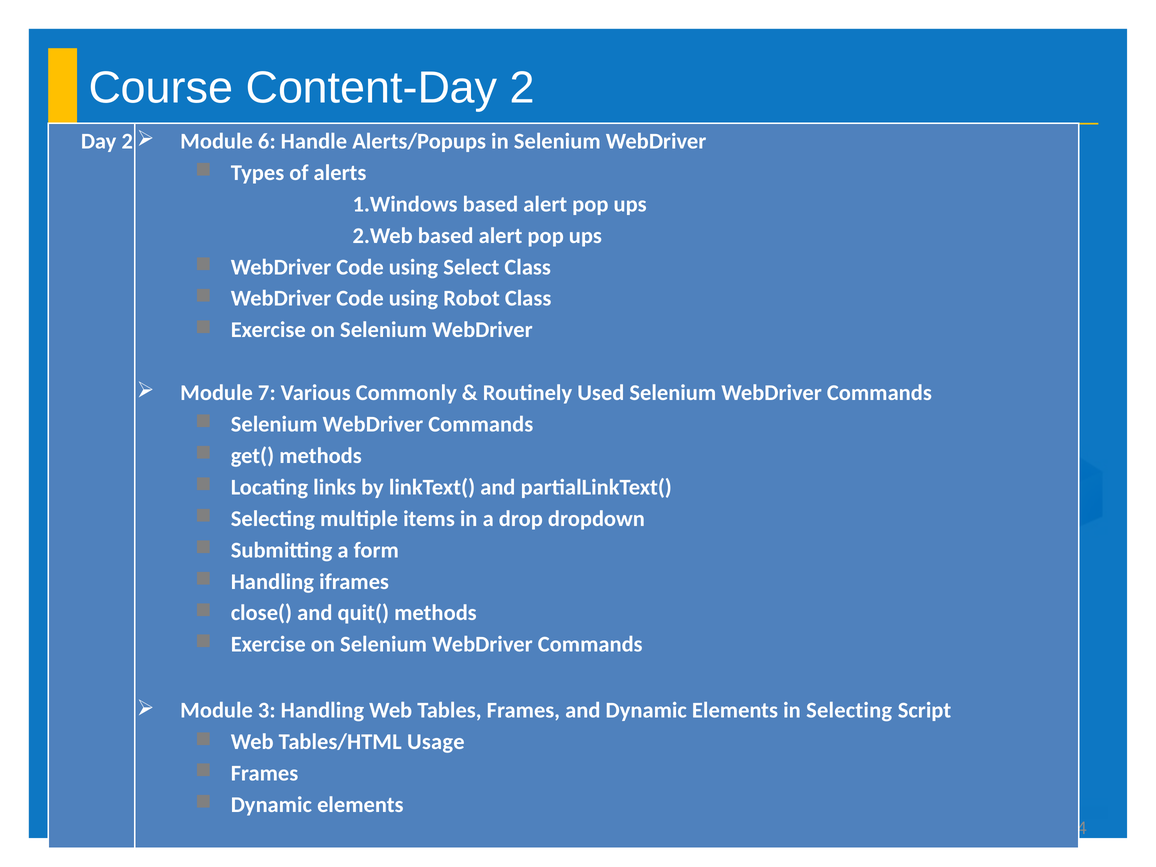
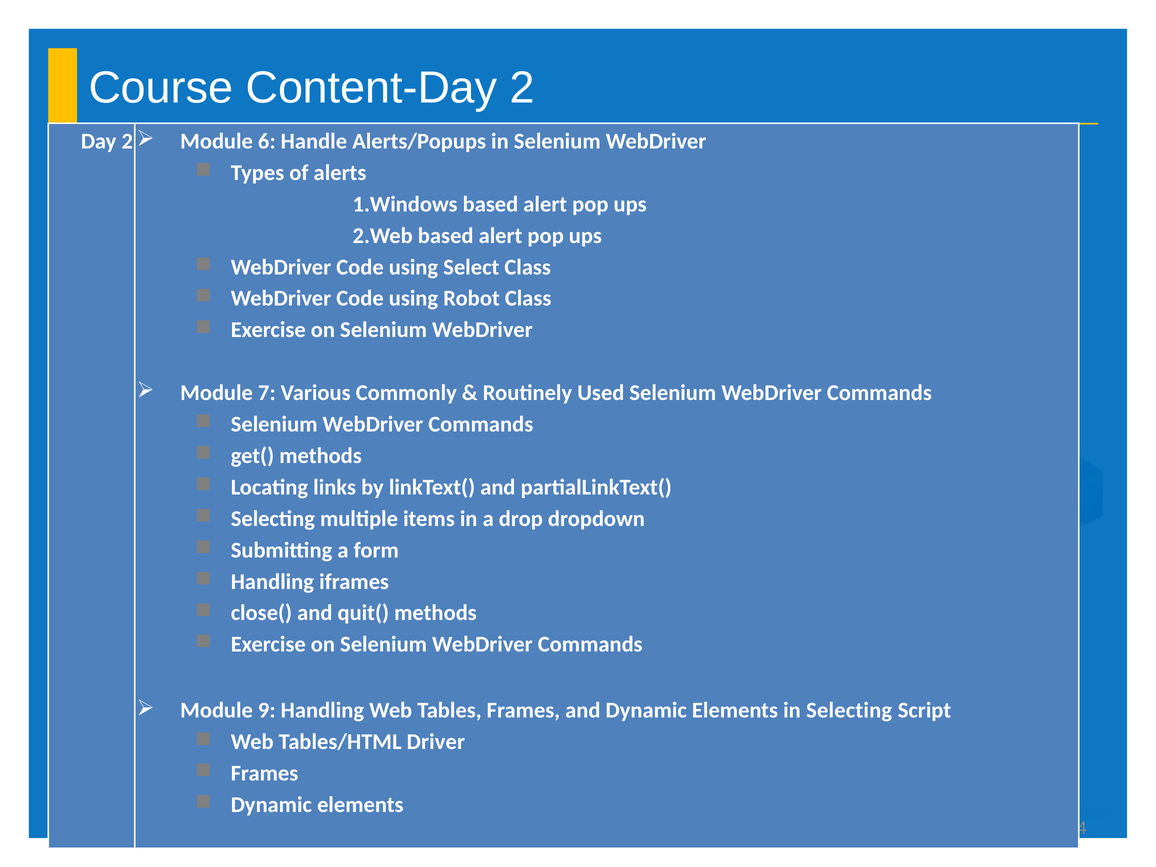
3: 3 -> 9 (267, 711)
Usage: Usage -> Driver (436, 742)
